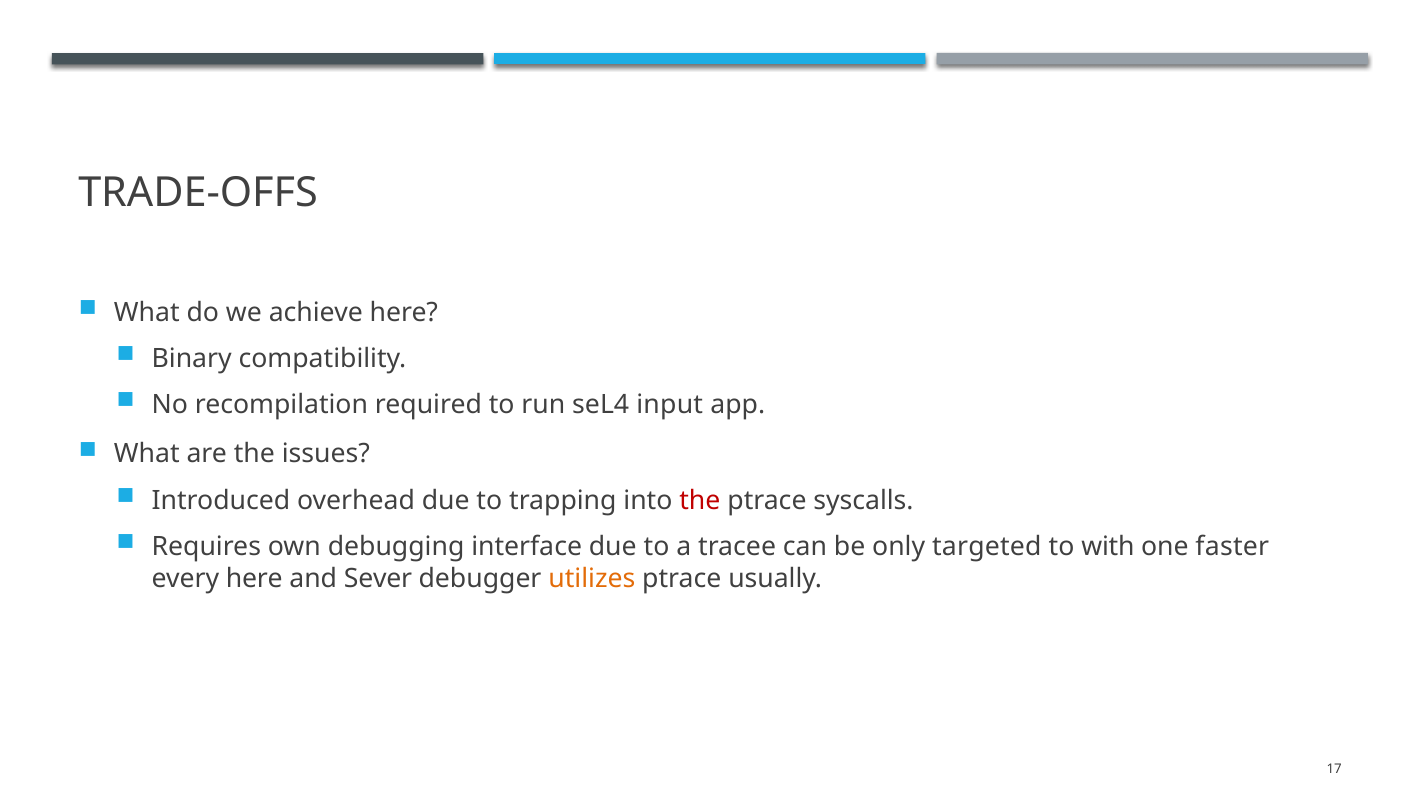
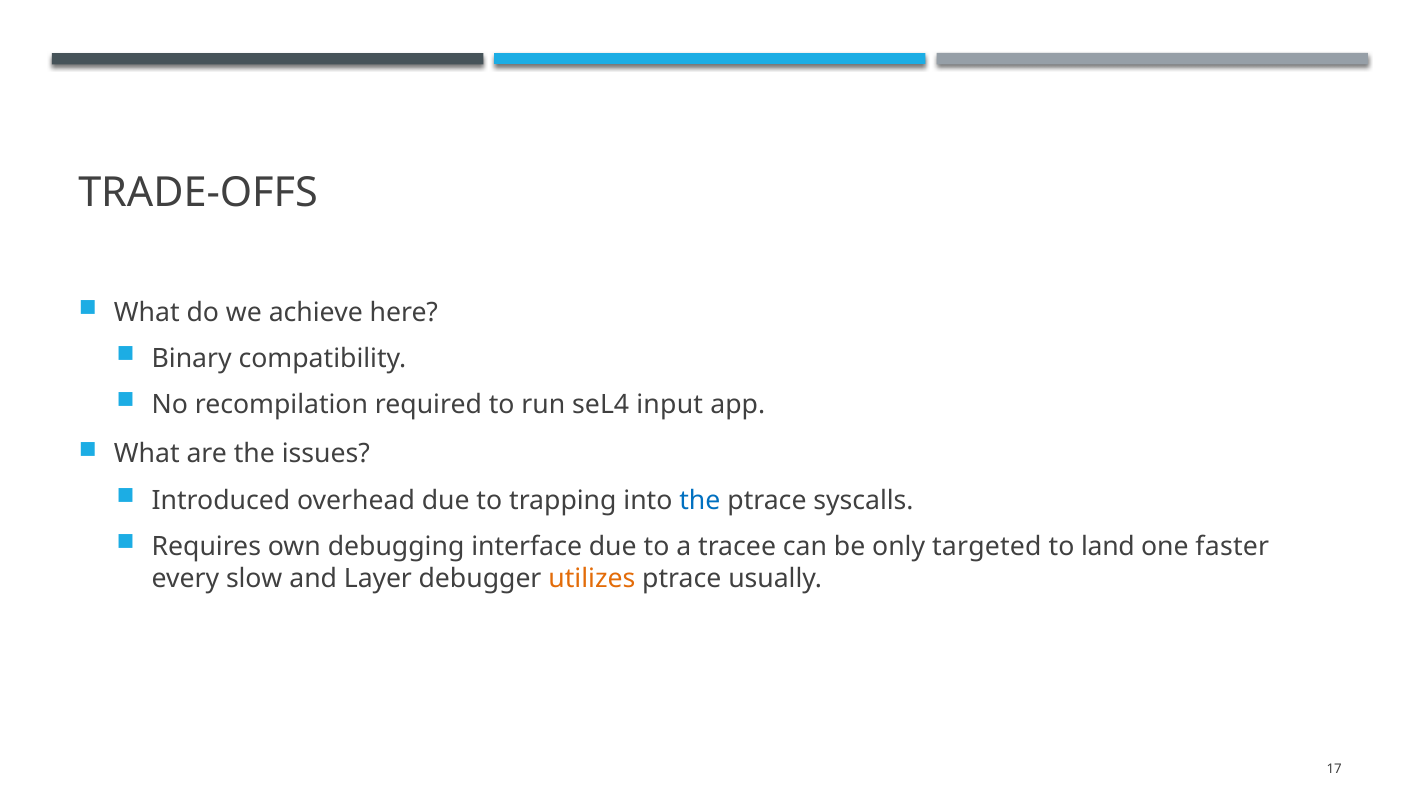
the colour: red -> blue (700, 500)
with: with -> land (1108, 546)
every here: here -> slow (254, 578)
Sever: Sever -> Layer (378, 578)
